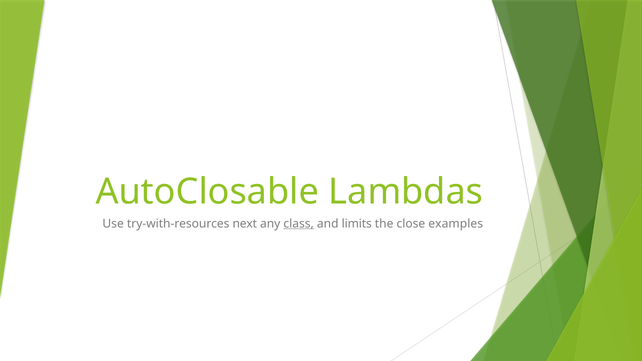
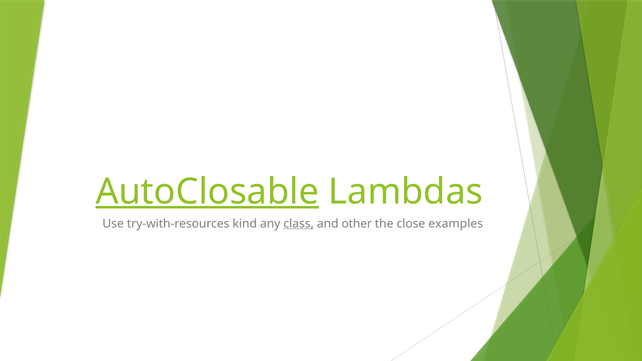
AutoClosable underline: none -> present (207, 192)
next: next -> kind (245, 224)
limits: limits -> other (357, 224)
